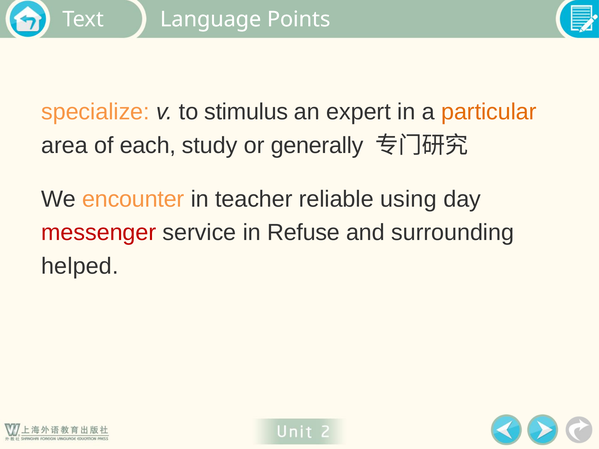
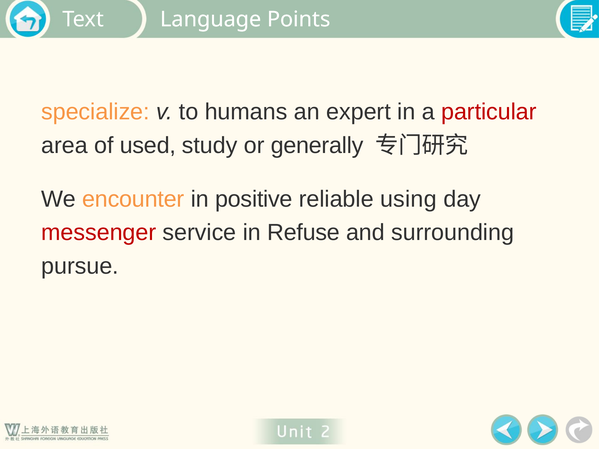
stimulus: stimulus -> humans (246, 112)
particular colour: orange -> red (489, 112)
each: each -> used (148, 146)
teacher: teacher -> positive (254, 199)
helped: helped -> pursue (80, 266)
